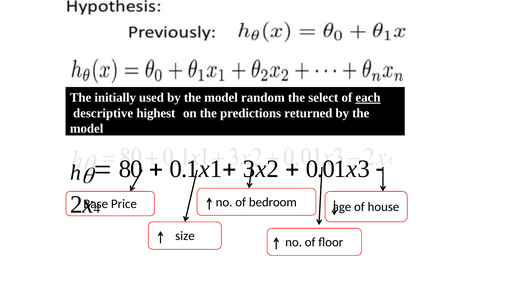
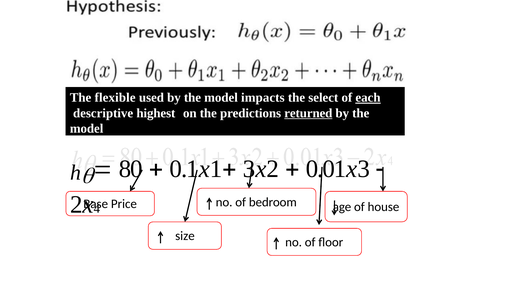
initially: initially -> flexible (115, 97)
random: random -> impacts (263, 97)
returned underline: none -> present (308, 113)
